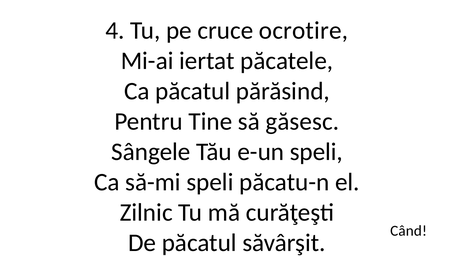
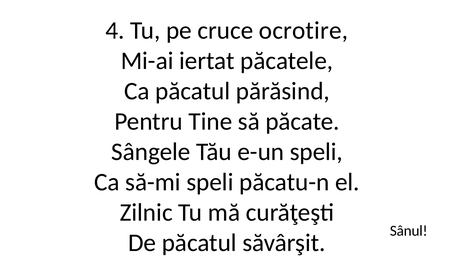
găsesc: găsesc -> păcate (303, 121)
Când: Când -> Sânul (409, 230)
